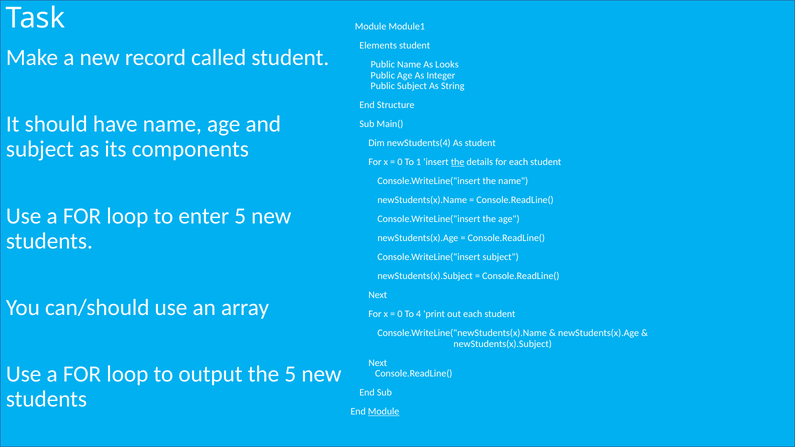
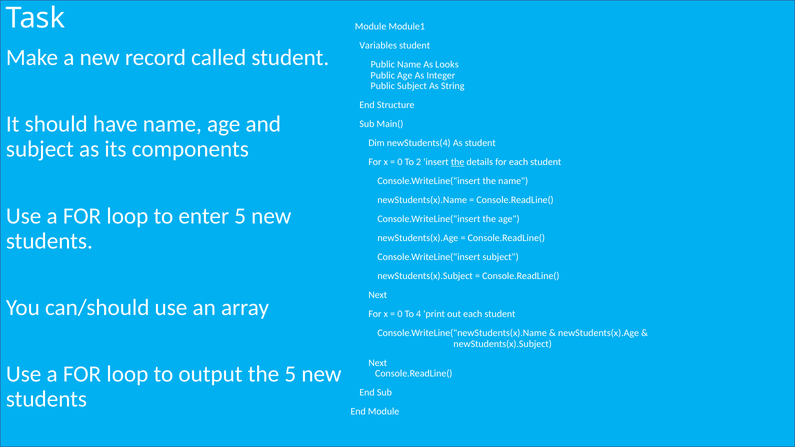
Elements: Elements -> Variables (378, 46)
1: 1 -> 2 (419, 162)
Module underline: present -> none (384, 412)
